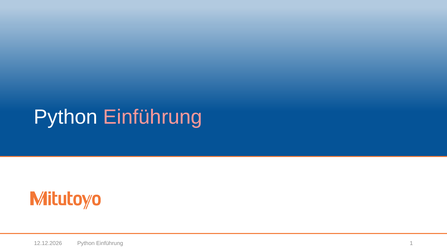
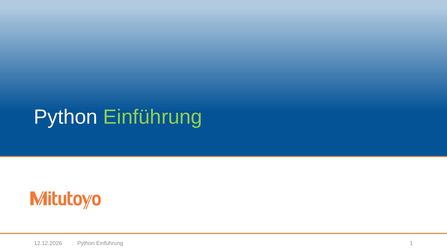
Einführung colour: pink -> light green (153, 117)
